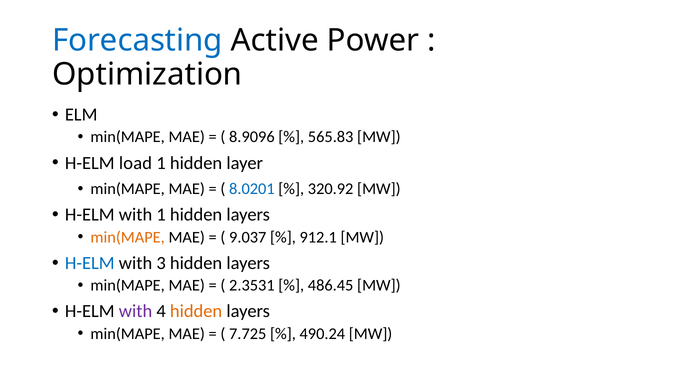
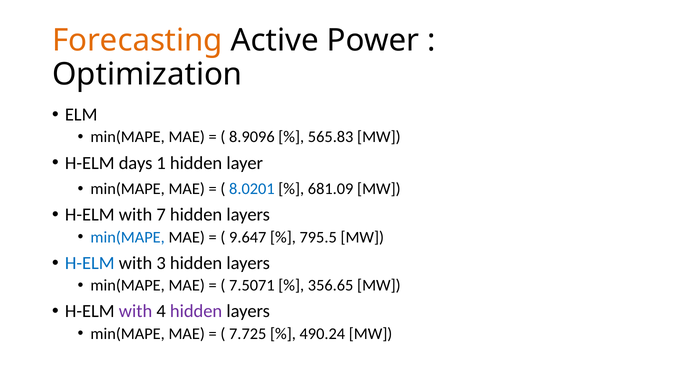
Forecasting colour: blue -> orange (137, 40)
load: load -> days (136, 163)
320.92: 320.92 -> 681.09 (331, 189)
with 1: 1 -> 7 (161, 215)
min(MAPE colour: orange -> blue (128, 237)
9.037: 9.037 -> 9.647 (248, 237)
912.1: 912.1 -> 795.5 (318, 237)
2.3531: 2.3531 -> 7.5071 (252, 286)
486.45: 486.45 -> 356.65 (331, 286)
hidden colour: orange -> purple (196, 311)
